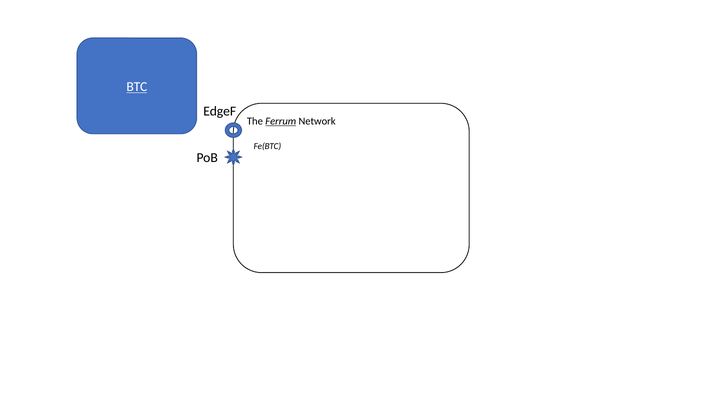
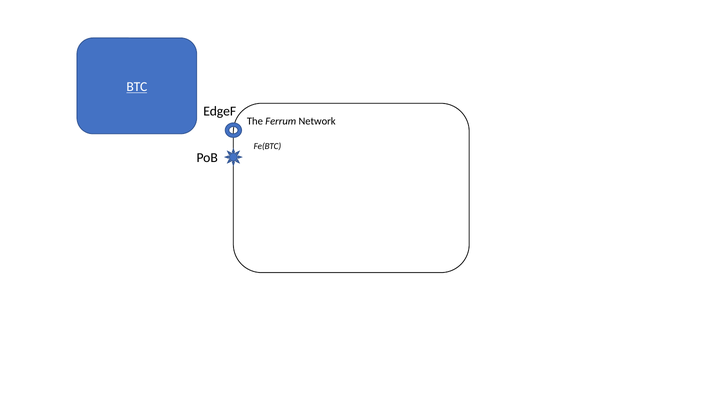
Ferrum underline: present -> none (281, 121)
